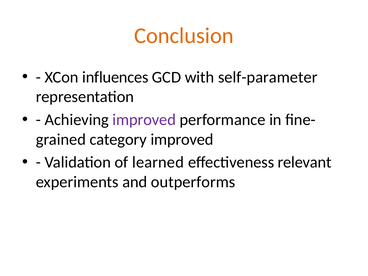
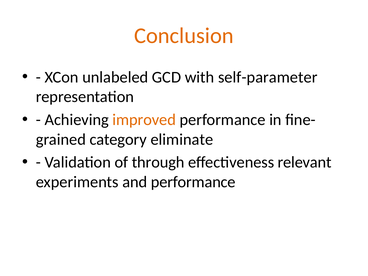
influences: influences -> unlabeled (115, 77)
improved colour: purple -> orange (144, 120)
category improved: improved -> eliminate (182, 139)
learned: learned -> through (158, 162)
and outperforms: outperforms -> performance (193, 182)
